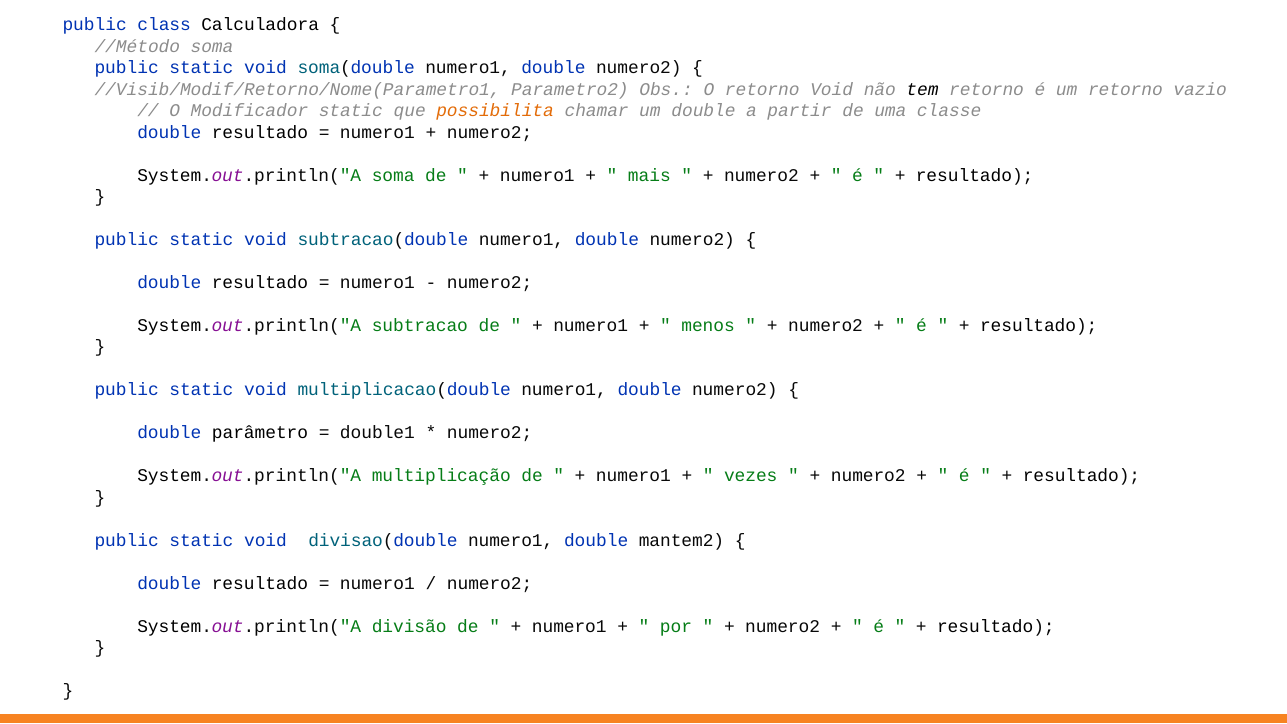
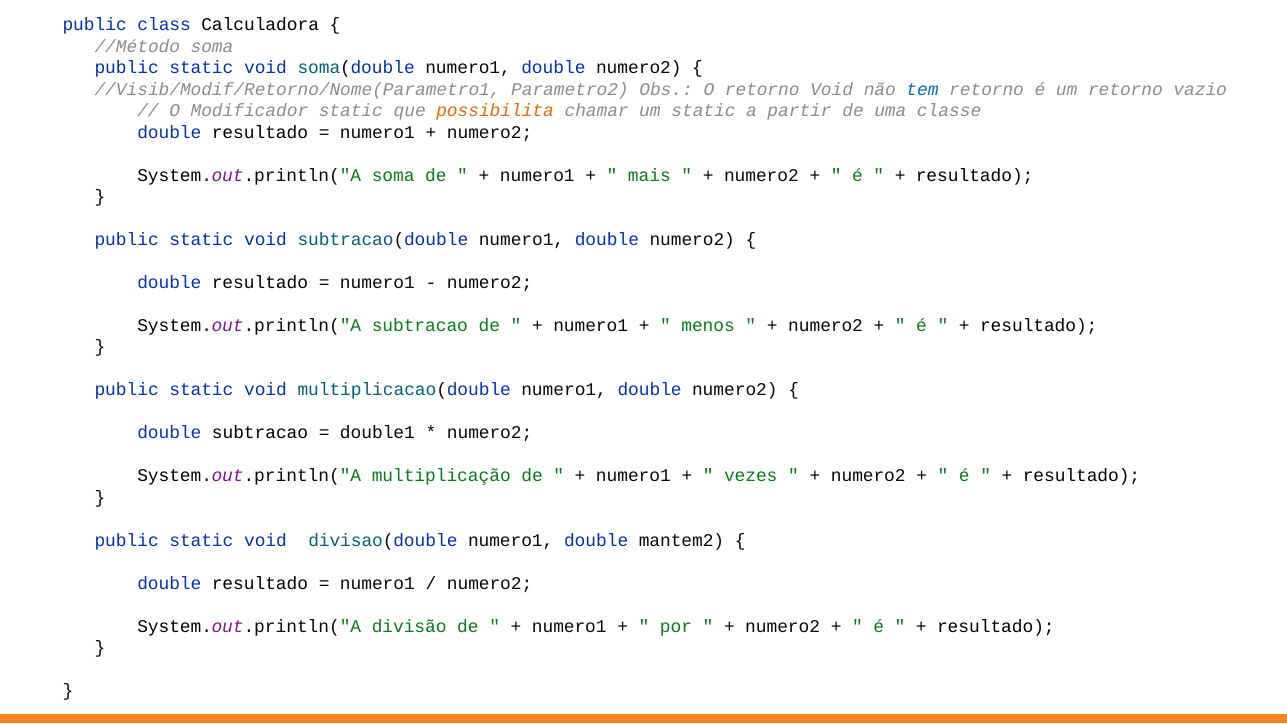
tem colour: black -> blue (923, 89)
um double: double -> static (703, 111)
double parâmetro: parâmetro -> subtracao (260, 433)
